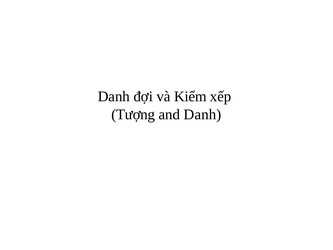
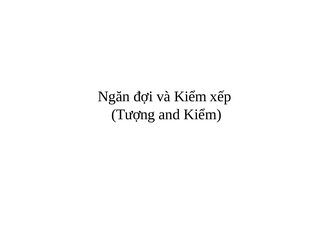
Danh: Danh -> Ngăn (114, 96)
and Danh: Danh -> Kiểm (203, 114)
